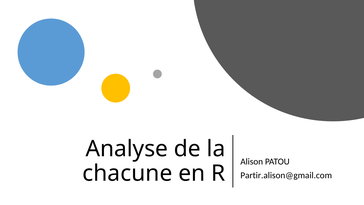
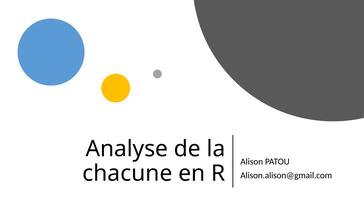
Partir.alison@gmail.com: Partir.alison@gmail.com -> Alison.alison@gmail.com (286, 175)
